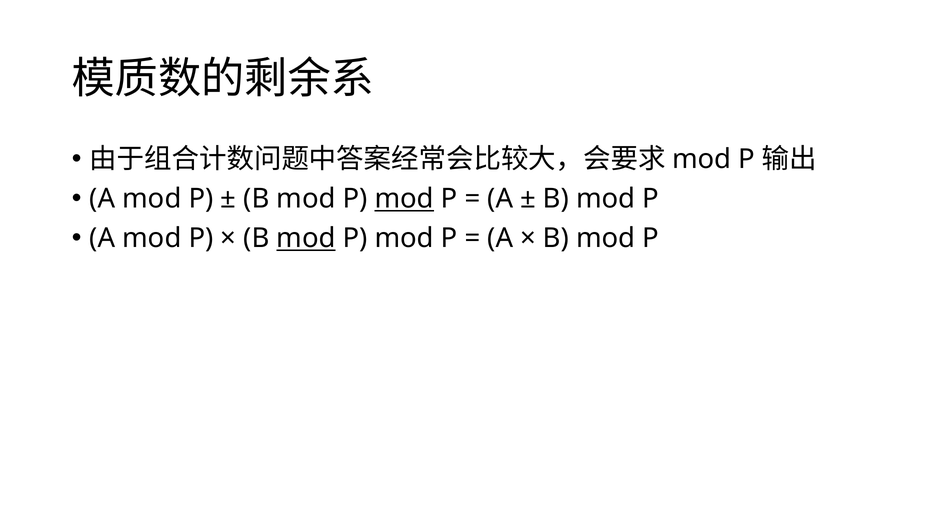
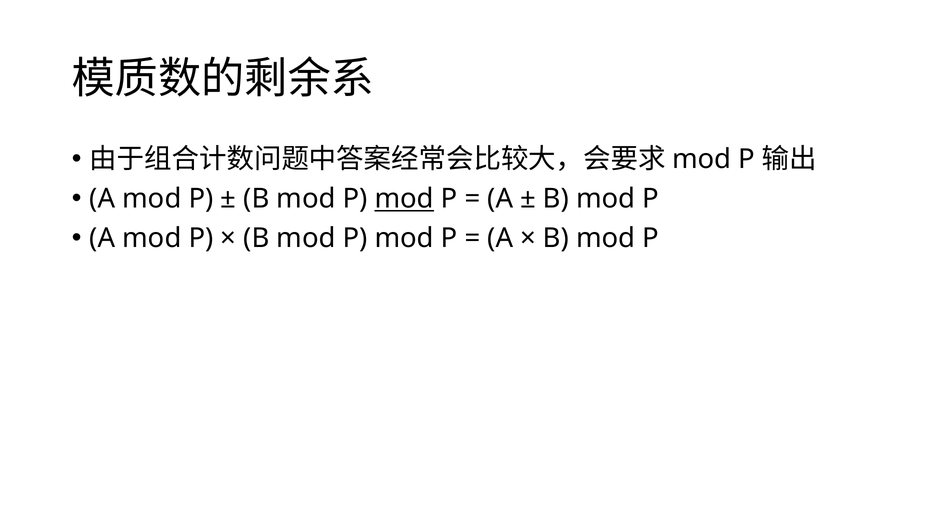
mod underline: present -> none (306, 238)
